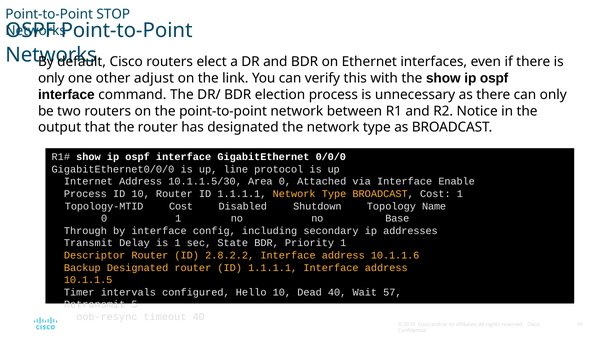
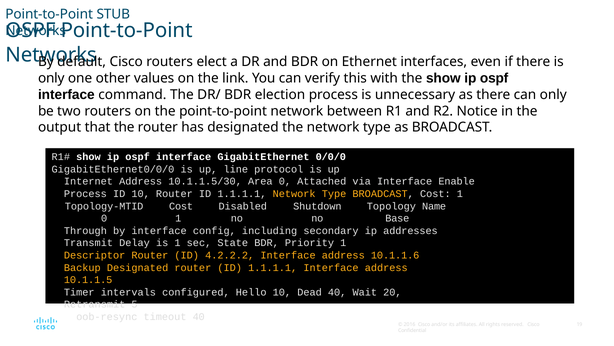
STOP: STOP -> STUB (113, 14)
adjust: adjust -> values (154, 78)
2.8.2.2: 2.8.2.2 -> 4.2.2.2 (230, 255)
57: 57 -> 20 (392, 292)
